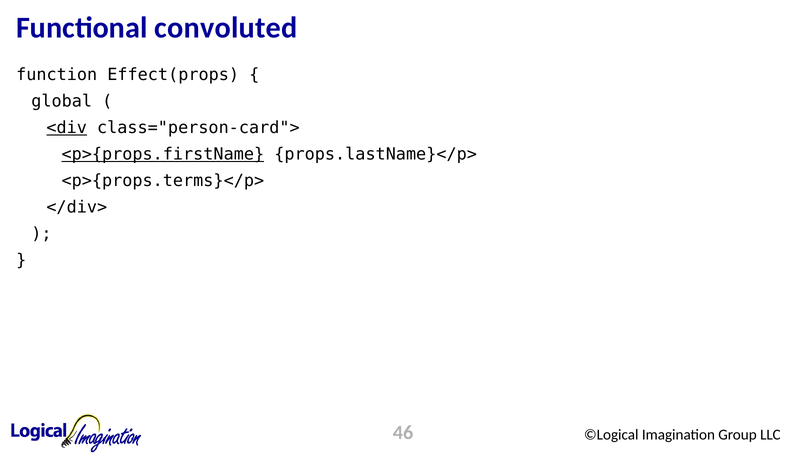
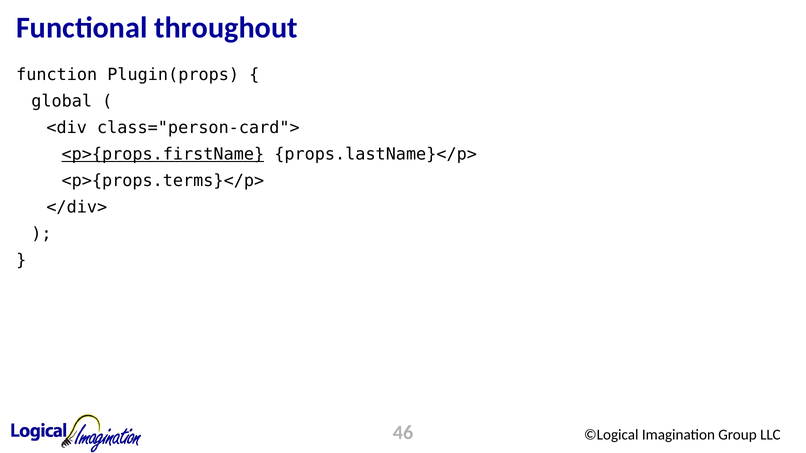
convoluted: convoluted -> throughout (226, 28)
Effect(props: Effect(props -> Plugin(props (173, 75)
<div underline: present -> none (67, 128)
